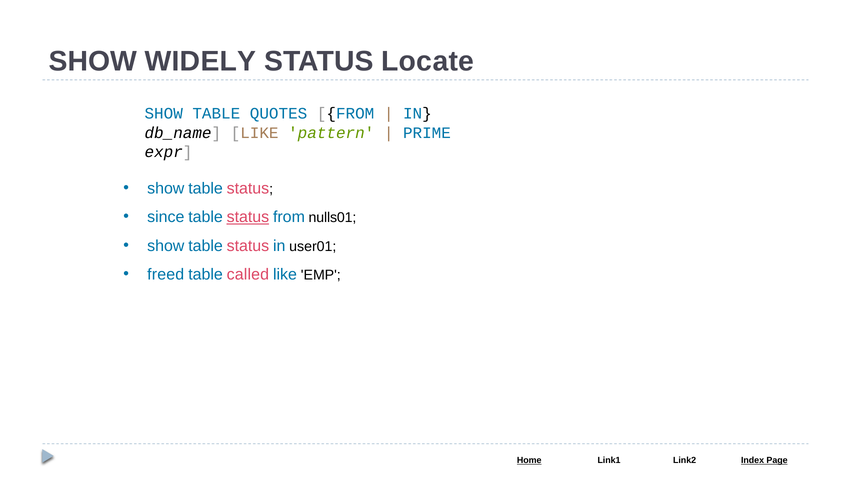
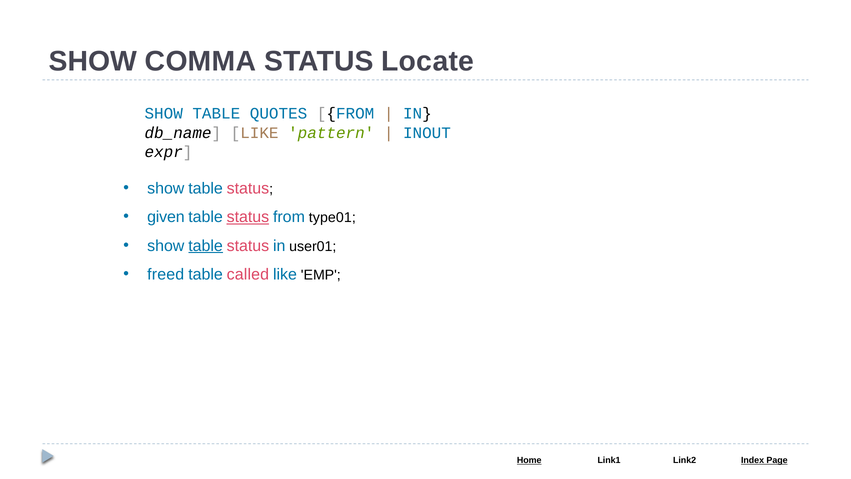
WIDELY: WIDELY -> COMMA (200, 61)
PRIME: PRIME -> INOUT (427, 133)
since: since -> given (166, 217)
nulls01: nulls01 -> type01 (332, 217)
table underline: none -> present (206, 246)
